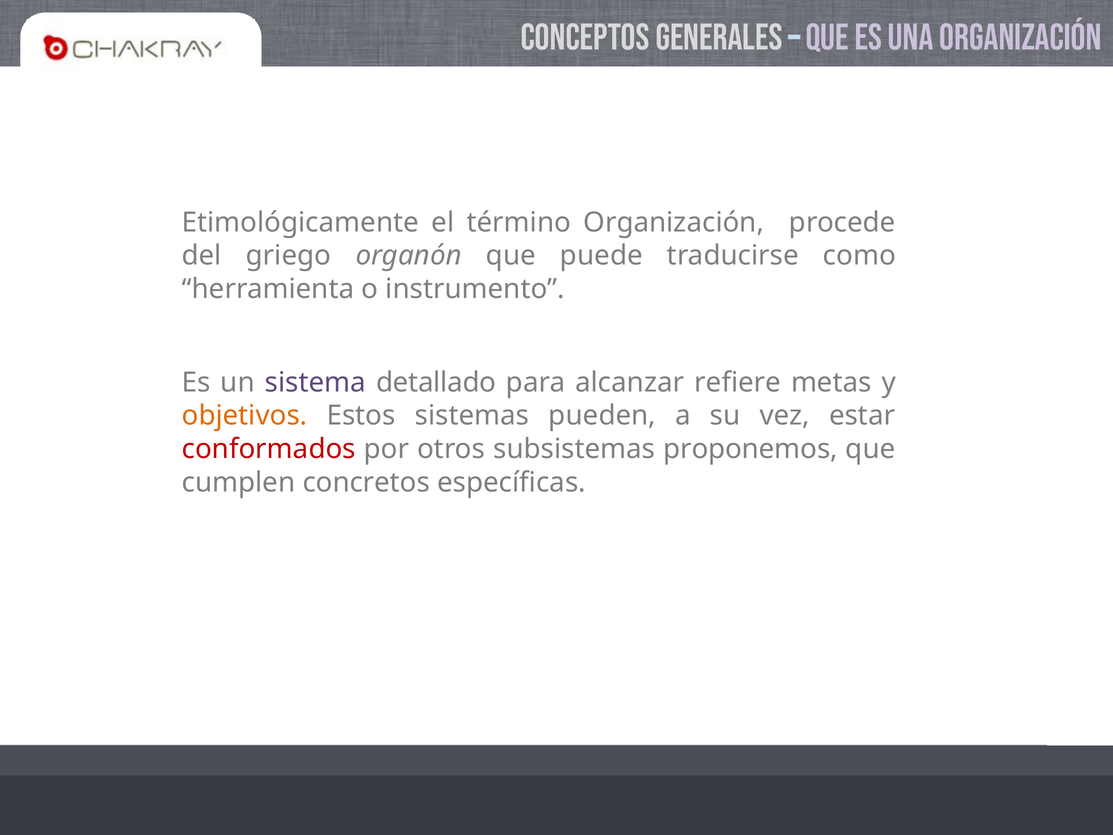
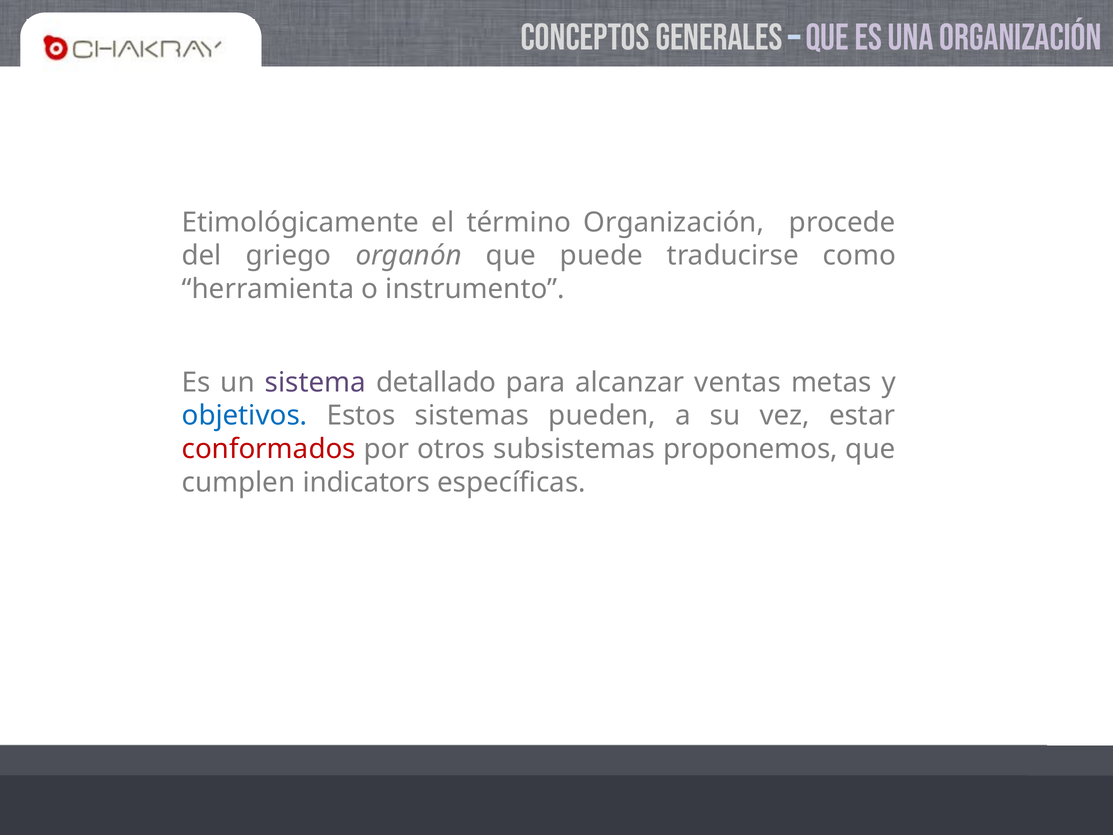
refiere: refiere -> ventas (738, 382)
objetivos colour: orange -> blue (245, 416)
concretos: concretos -> indicators (366, 482)
